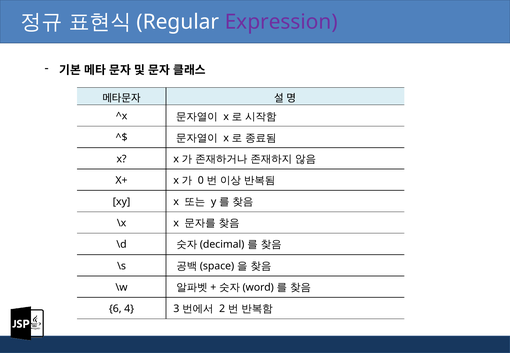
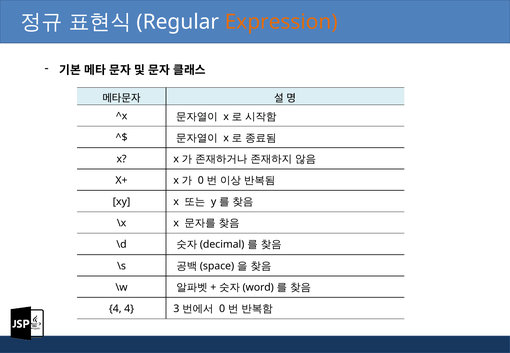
Expression colour: purple -> orange (281, 22)
6: 6 -> 4 (115, 309)
2: 2 -> 0 (222, 309)
